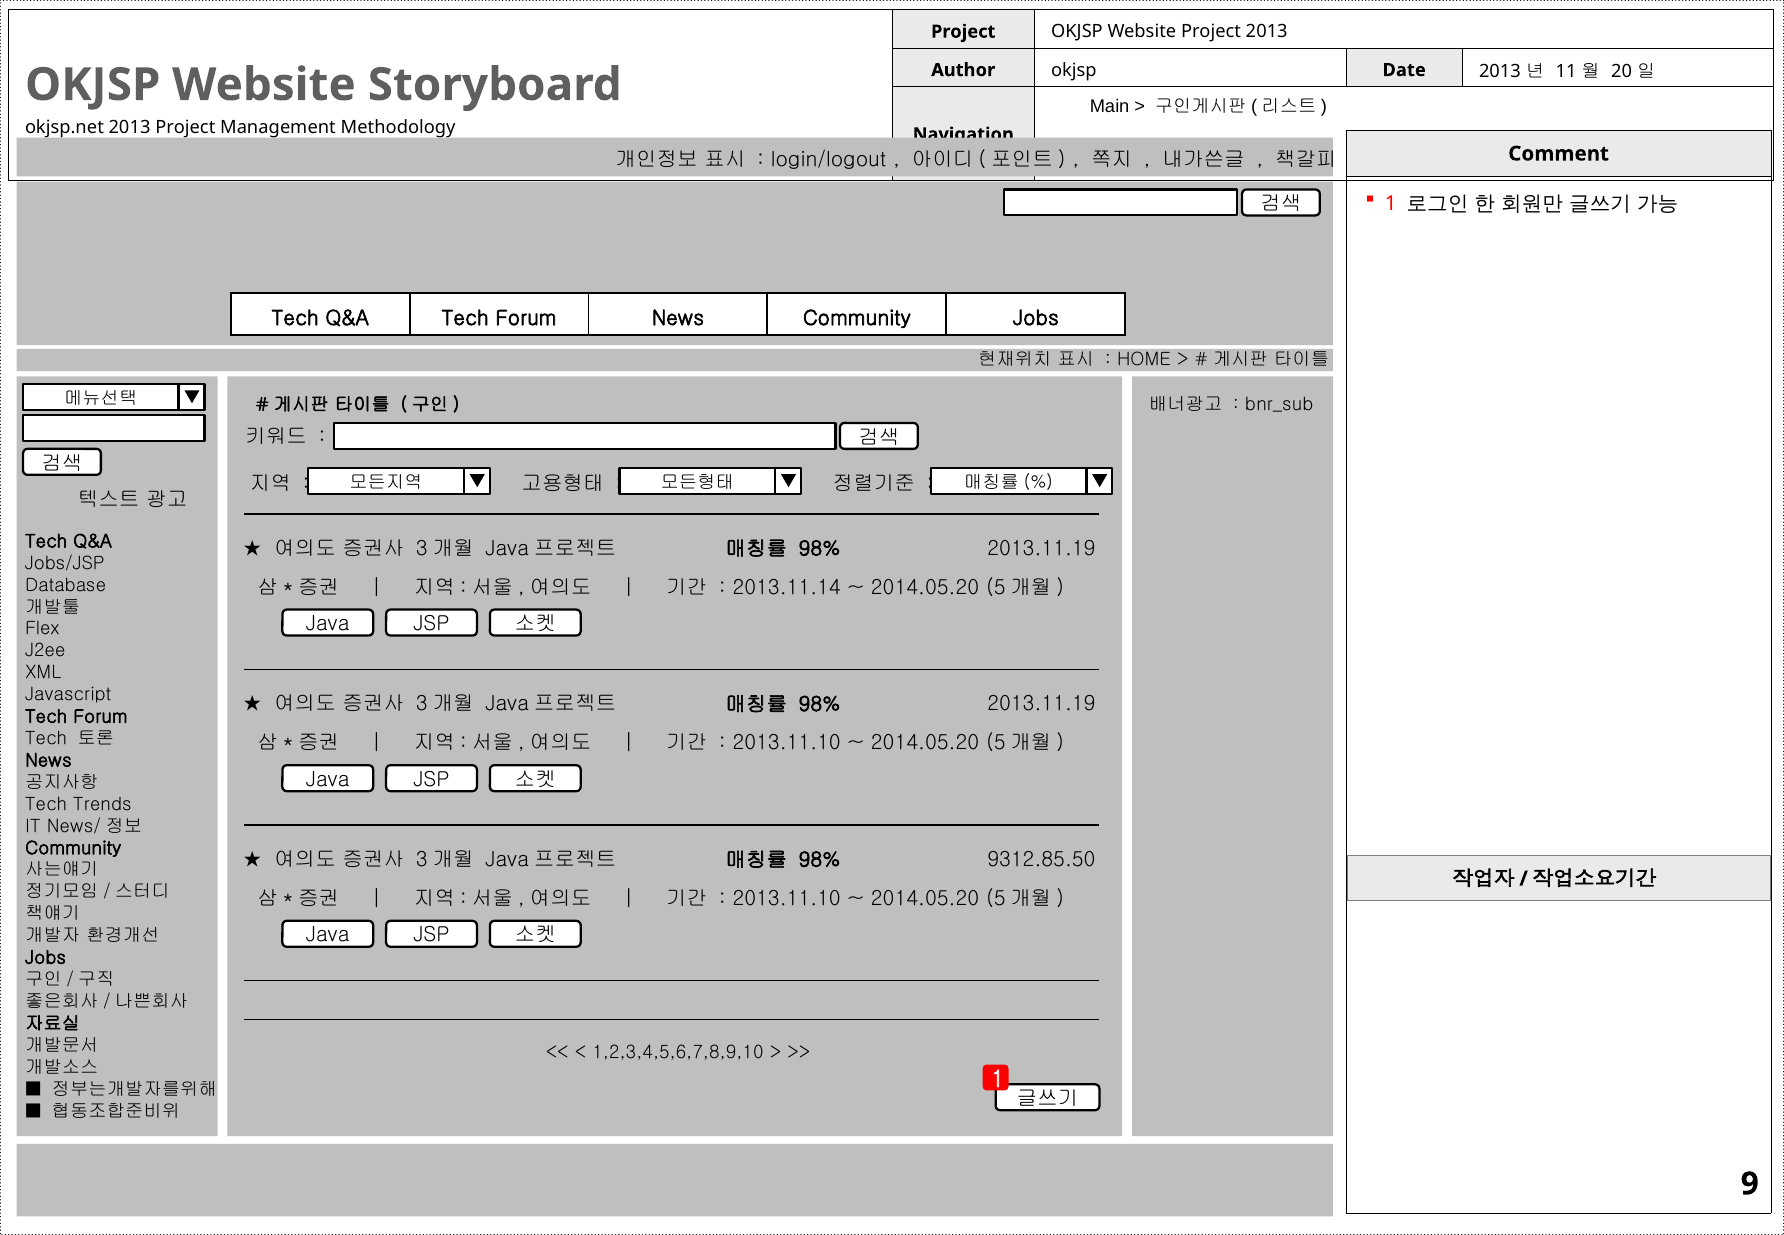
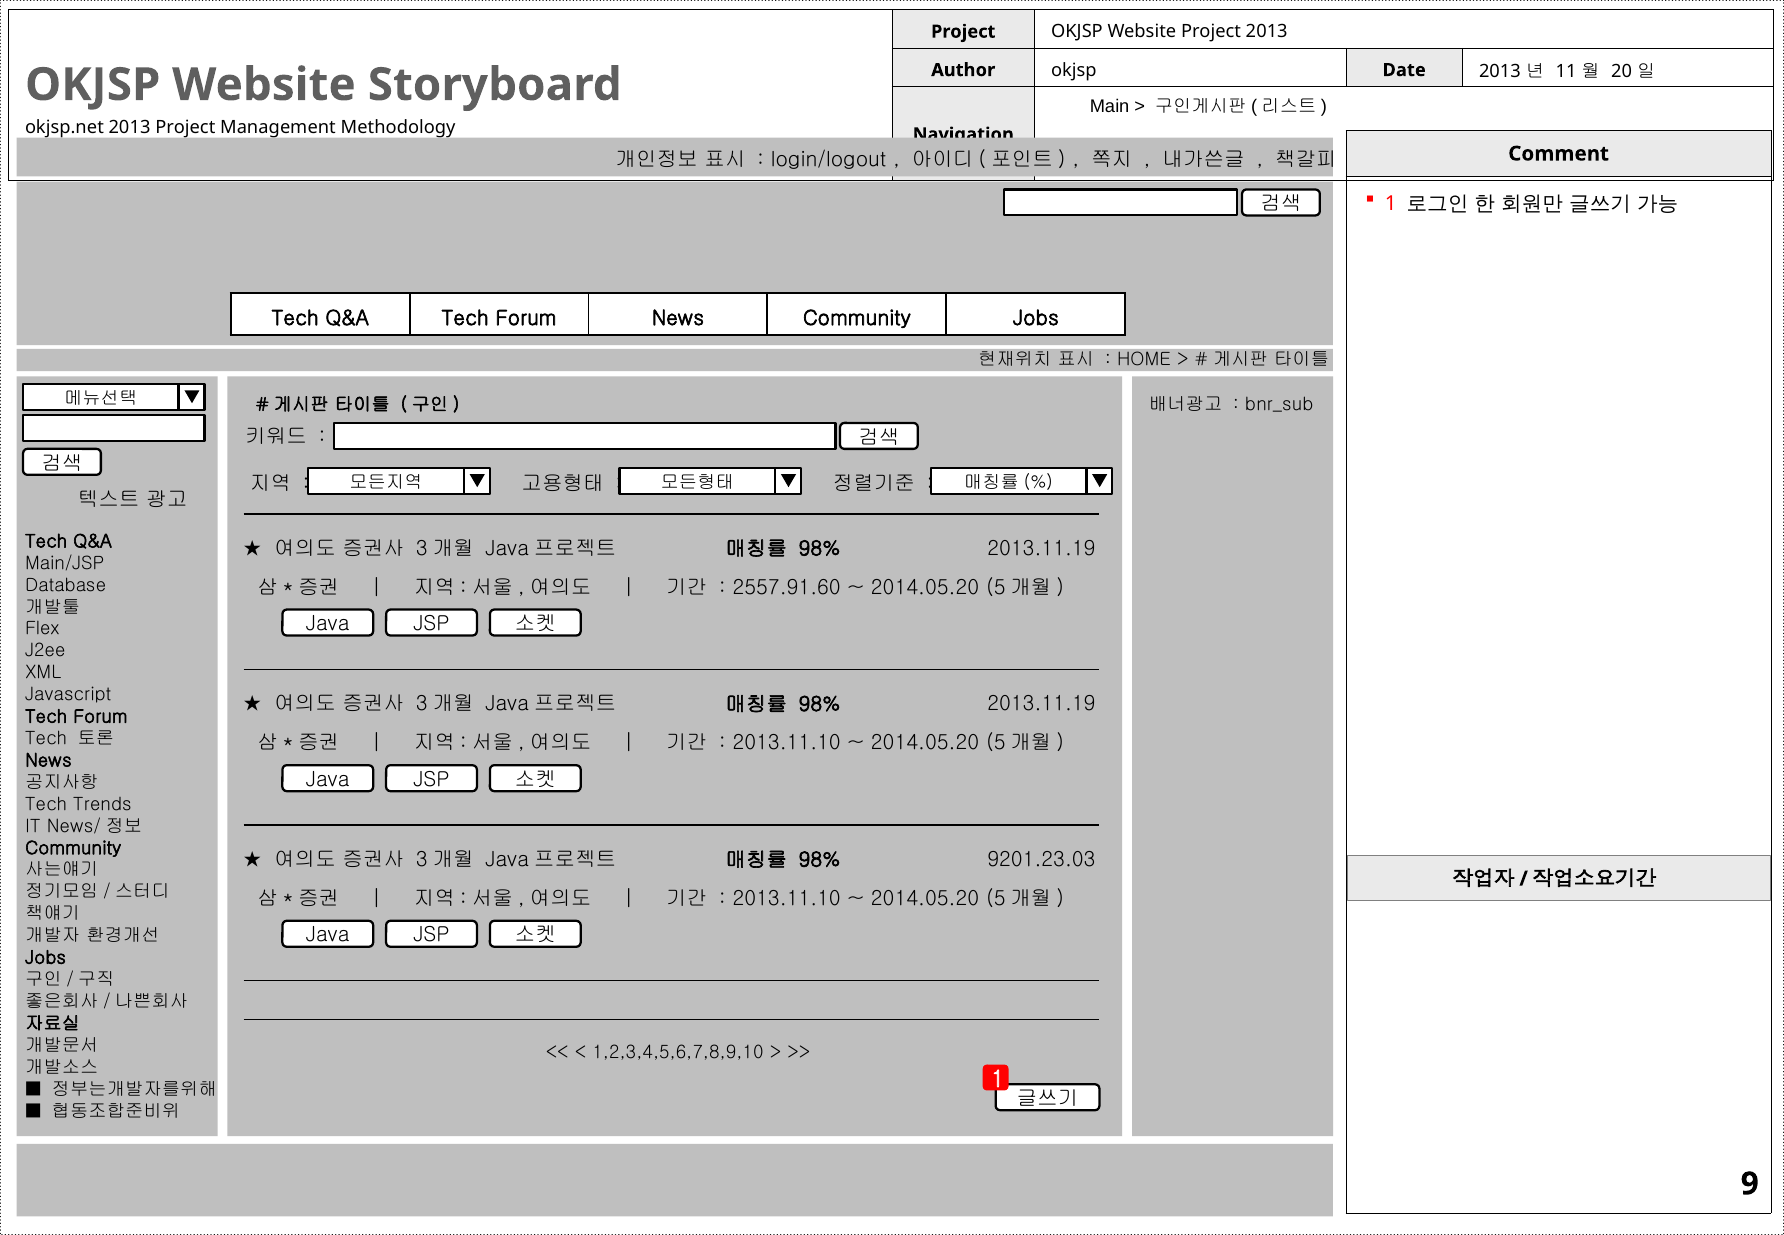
Jobs/JSP: Jobs/JSP -> Main/JSP (65, 563)
2013.11.14: 2013.11.14 -> 2557.91.60 (787, 588)
9312.85.50: 9312.85.50 -> 9201.23.03 (1041, 860)
